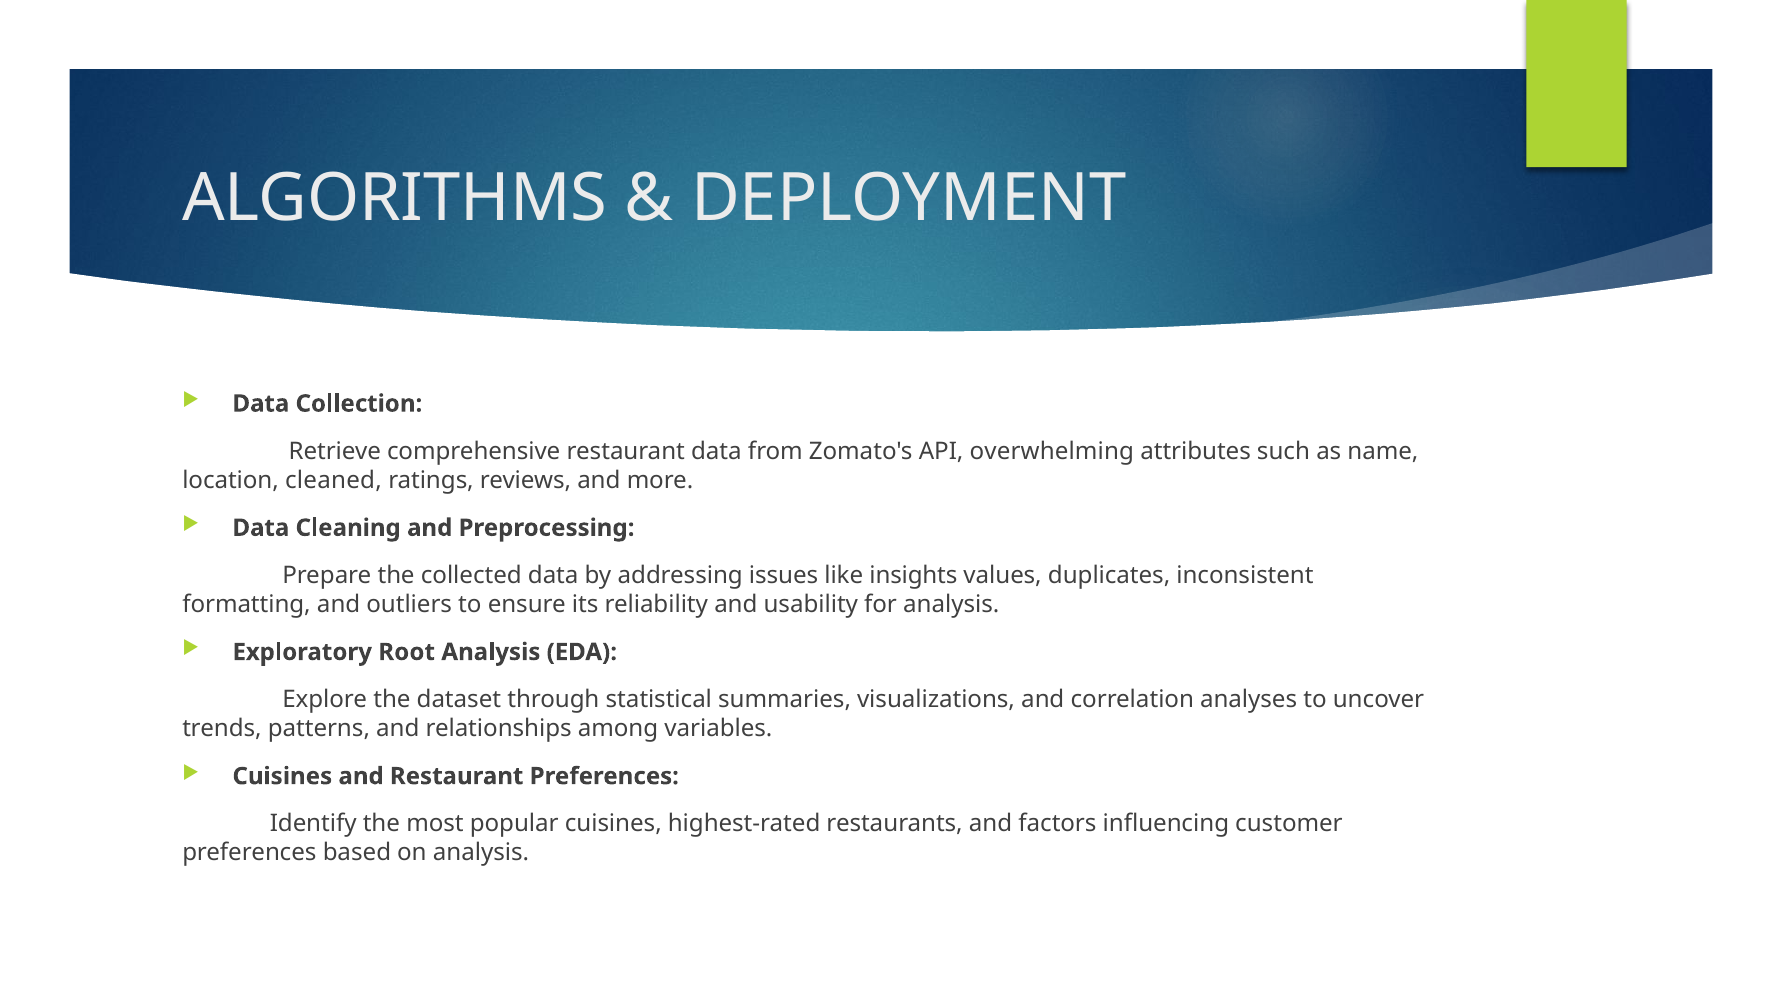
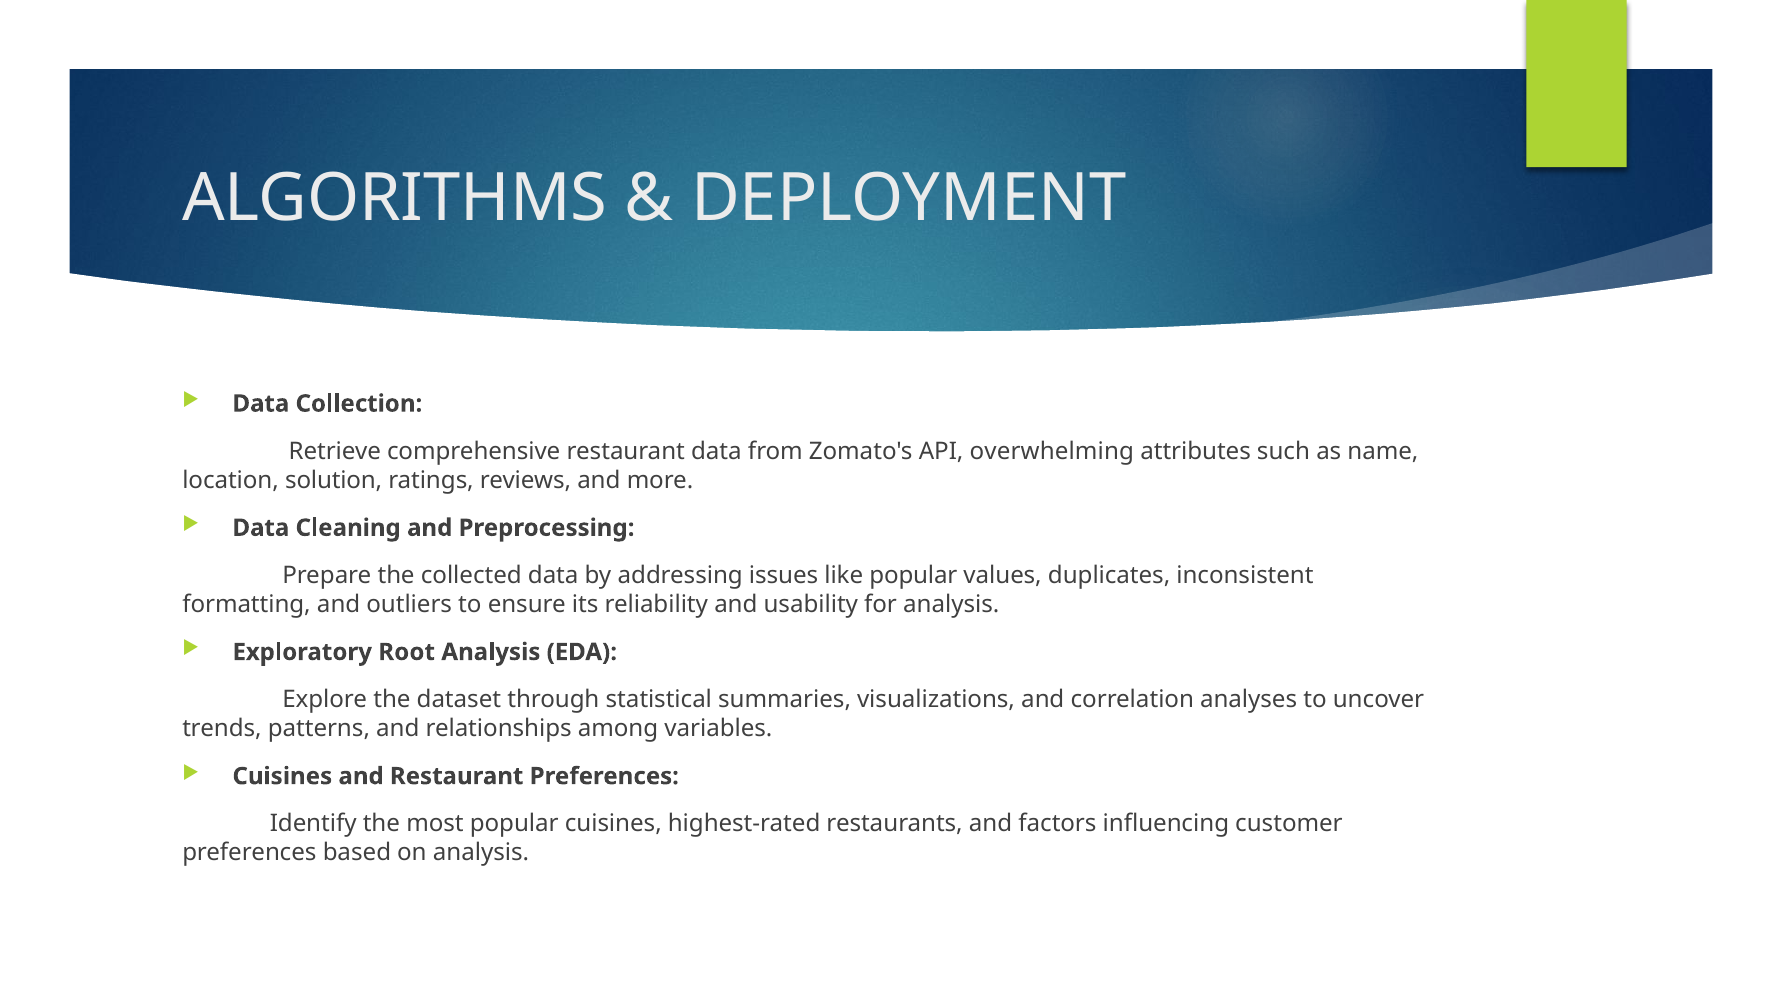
cleaned: cleaned -> solution (334, 480)
like insights: insights -> popular (913, 575)
